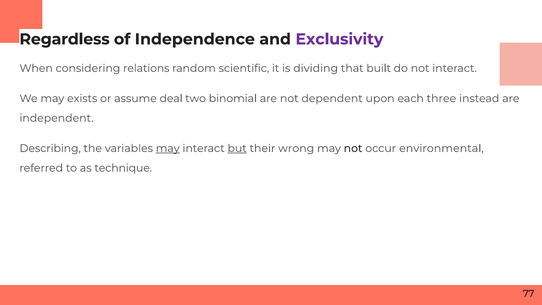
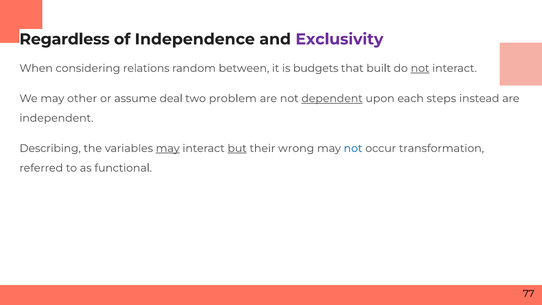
scientific: scientific -> between (244, 68)
dividing: dividing -> budgets (316, 68)
not underline: none -> present (420, 68)
exists: exists -> other (82, 98)
binomial: binomial -> problem (233, 98)
dependent underline: none -> present (332, 98)
three: three -> steps (441, 98)
not colour: black -> blue (353, 148)
environmental: environmental -> transformation (441, 148)
technique: technique -> functional (123, 168)
